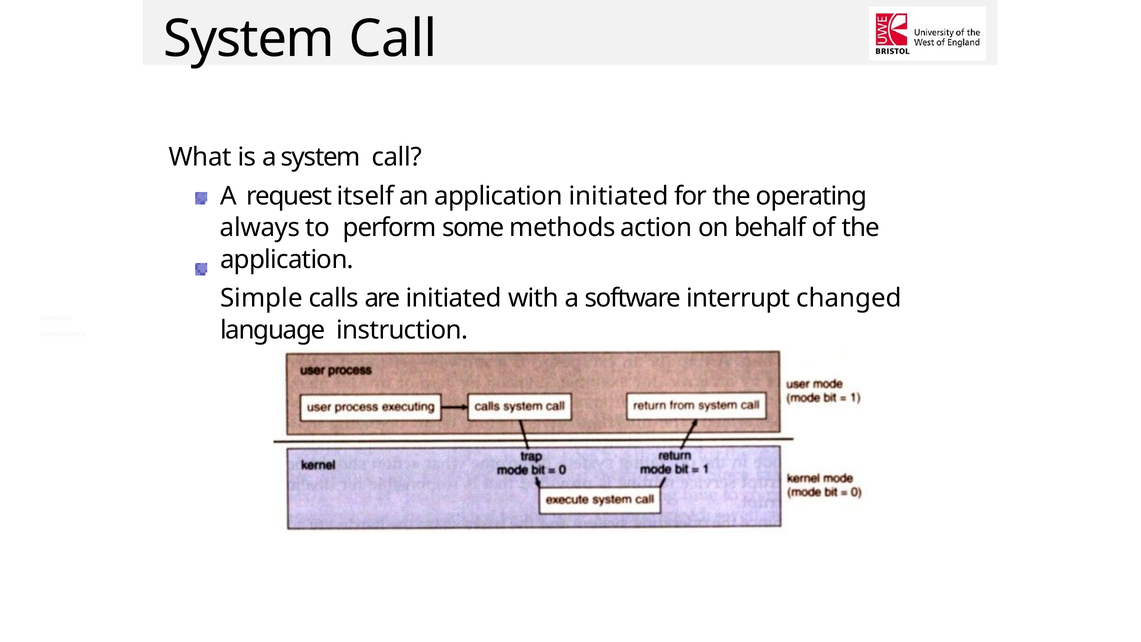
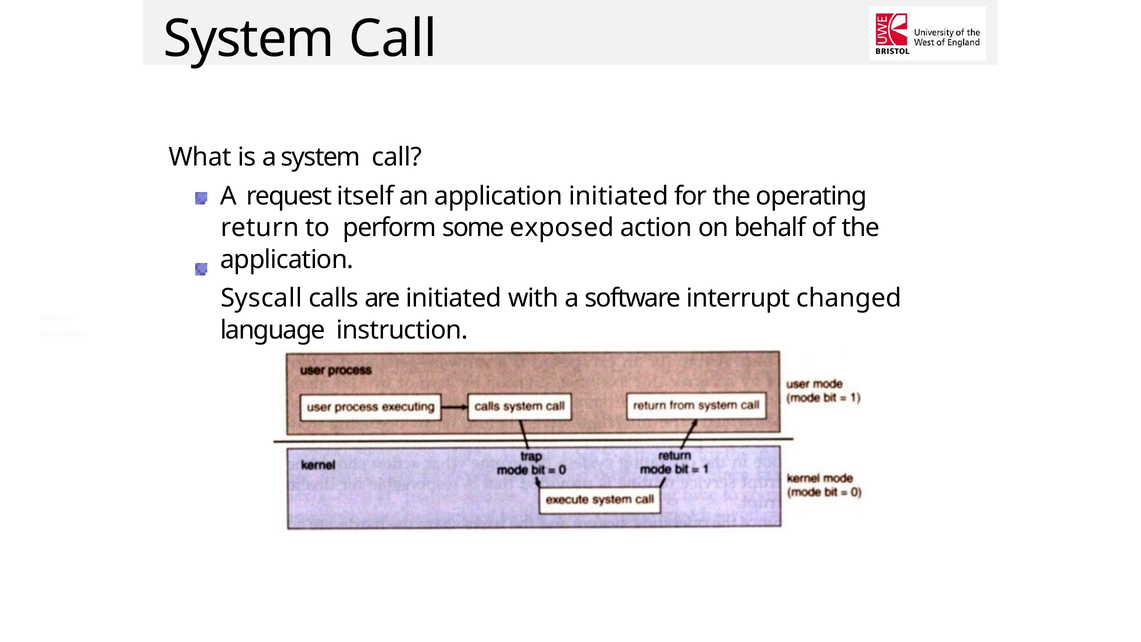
always: always -> return (260, 228)
methods: methods -> exposed (562, 228)
Simple: Simple -> Syscall (261, 298)
